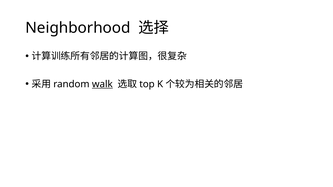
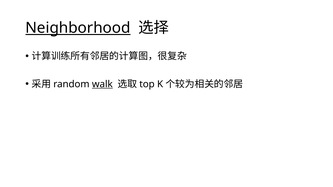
Neighborhood underline: none -> present (78, 28)
